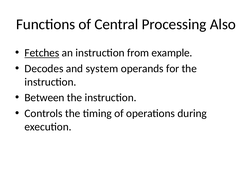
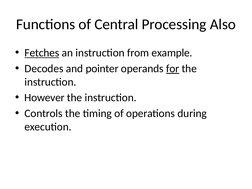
system: system -> pointer (102, 69)
for underline: none -> present (173, 69)
Between: Between -> However (45, 98)
